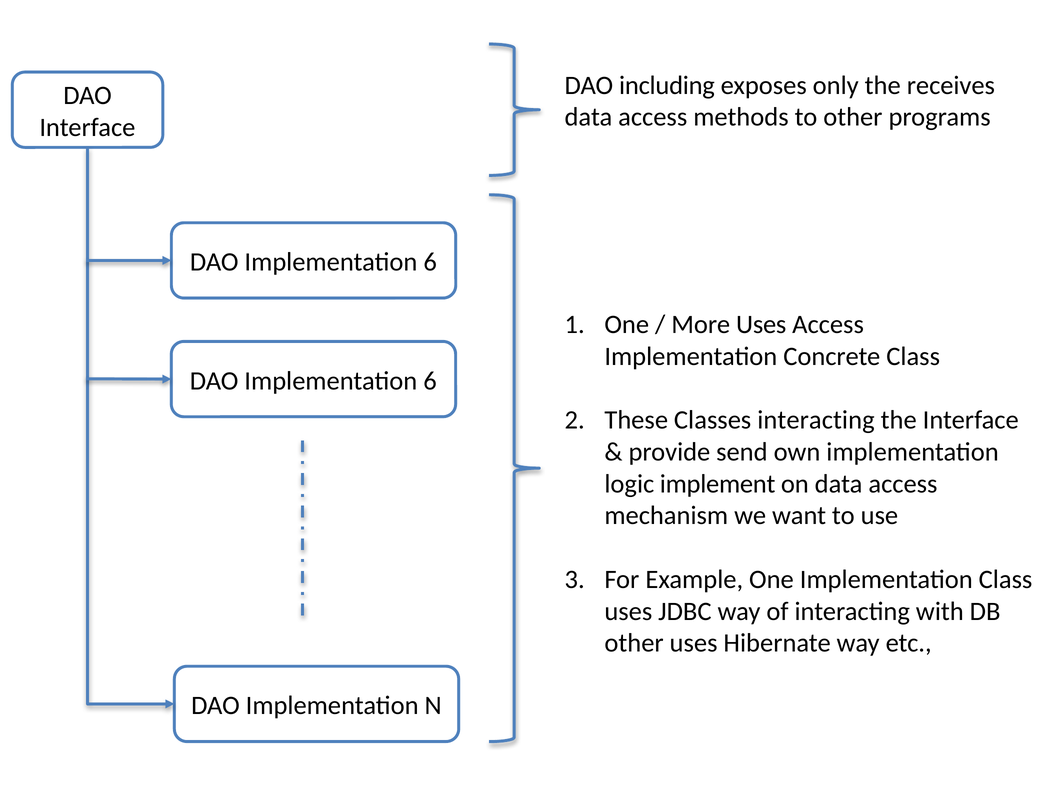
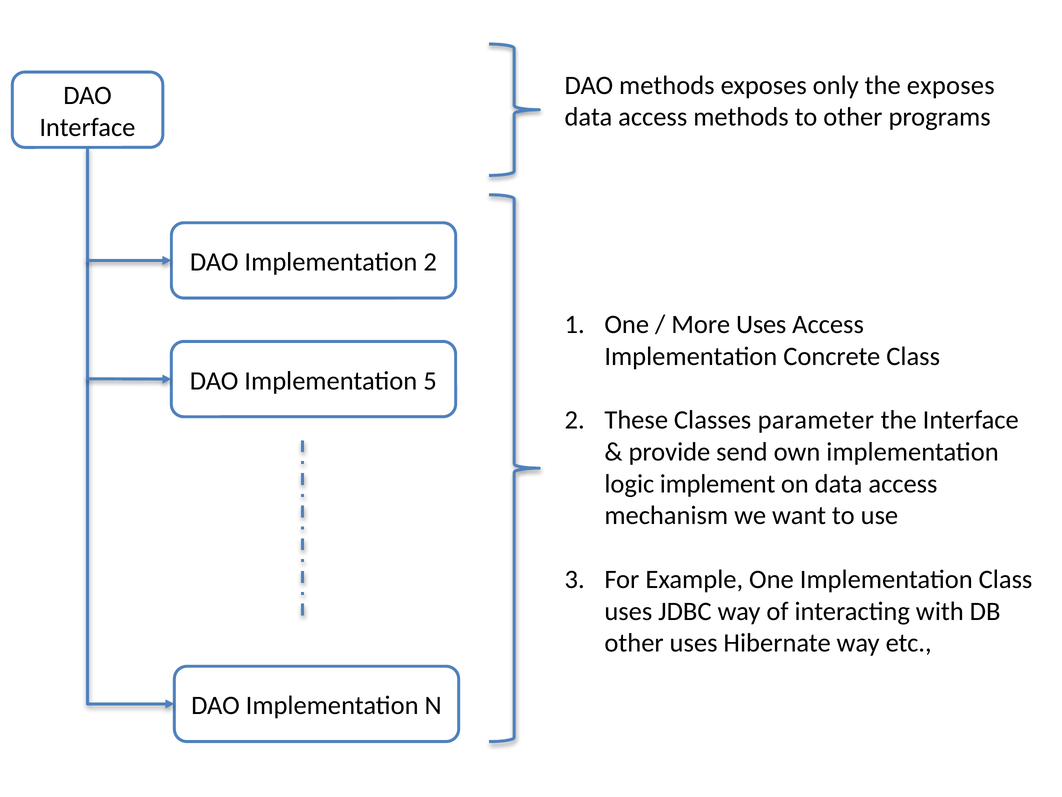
DAO including: including -> methods (667, 85)
the receives: receives -> exposes (951, 85)
6: 6 -> 2 (430, 262)
6: 6 -> 5 (430, 381)
Classes interacting: interacting -> parameter (816, 420)
